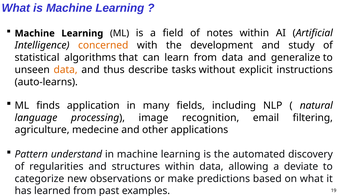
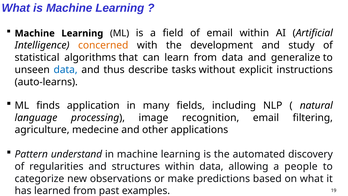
of notes: notes -> email (220, 33)
data colour: orange -> blue (66, 70)
deviate: deviate -> people (301, 166)
